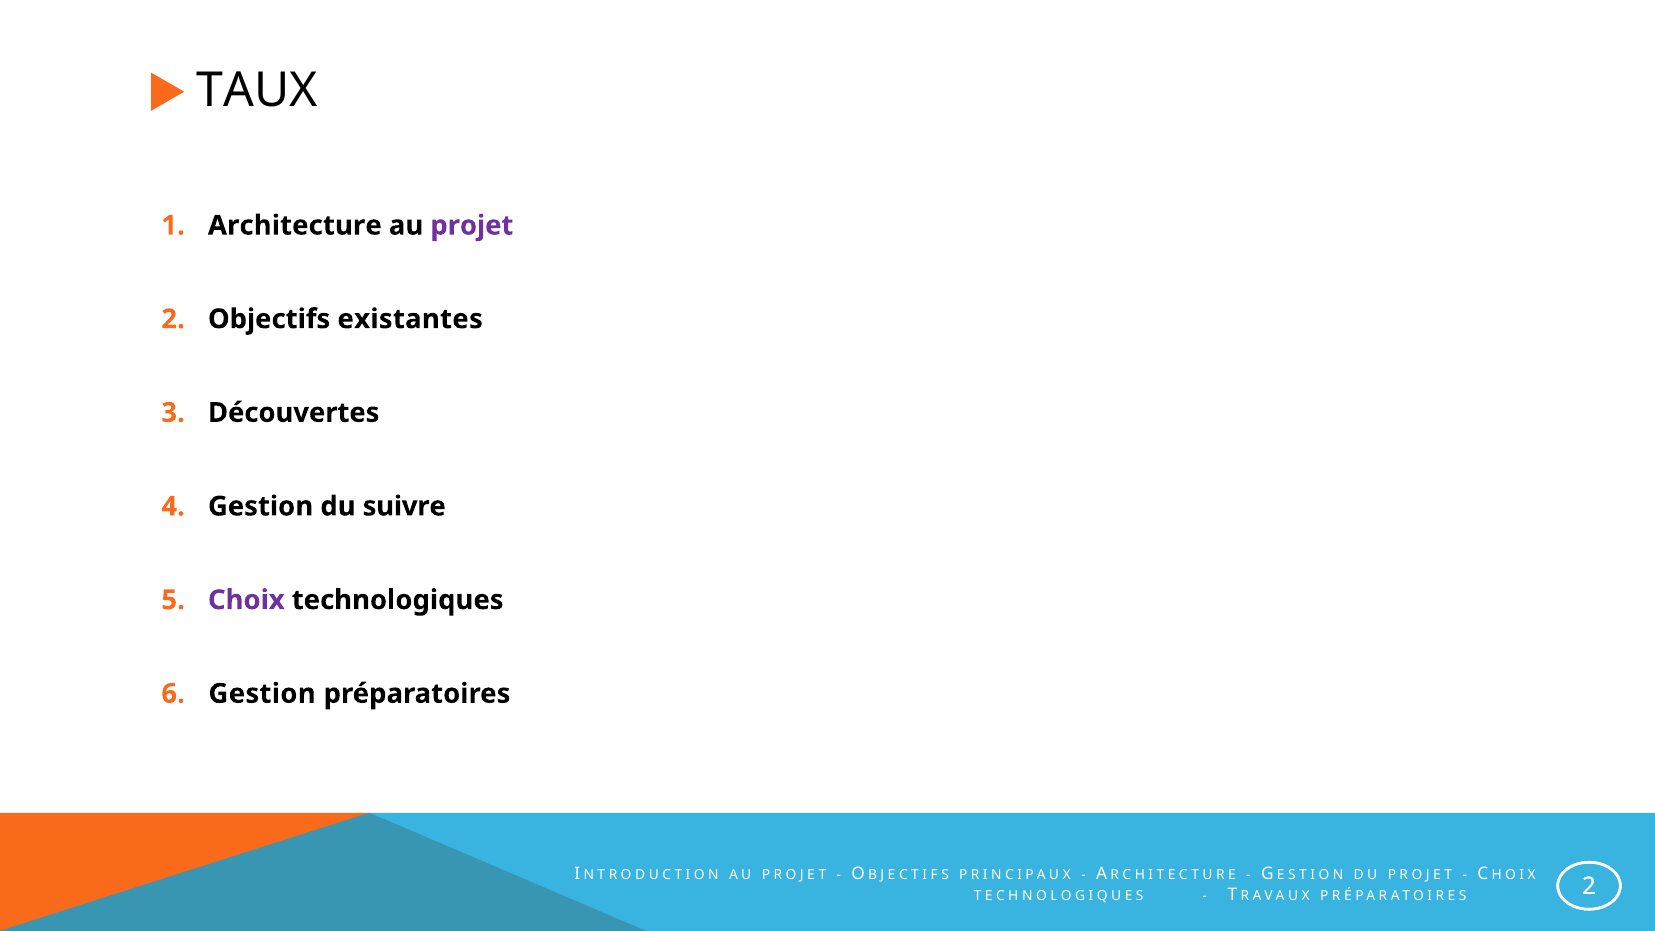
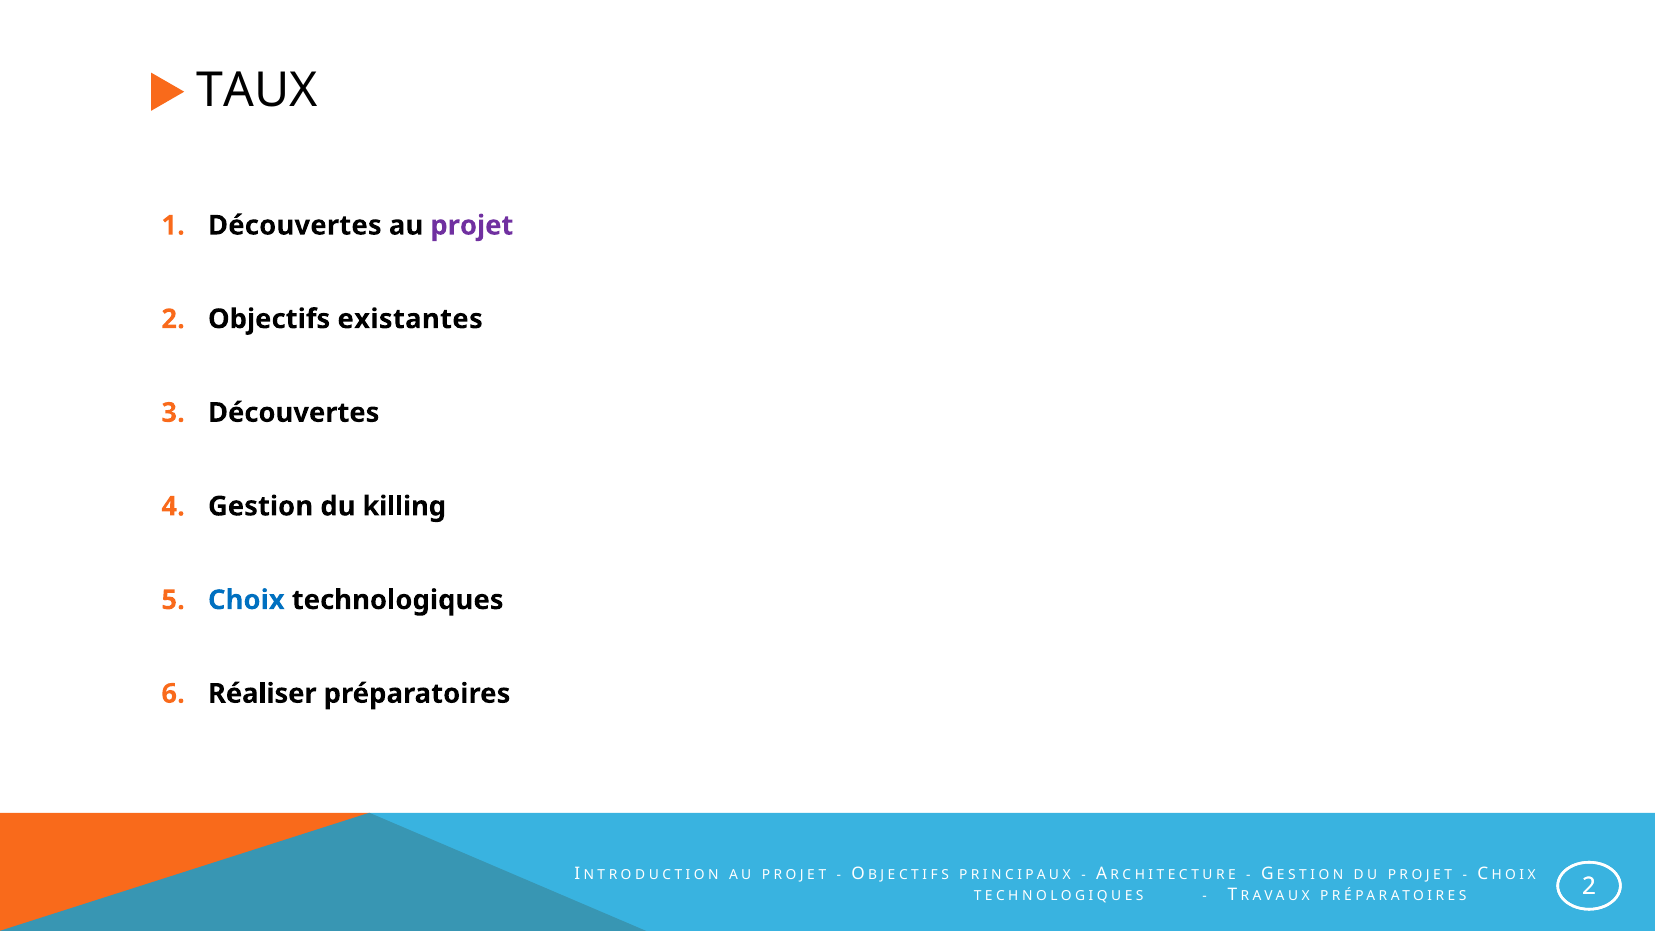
Architecture: Architecture -> Découvertes (295, 225)
suivre: suivre -> killing (404, 506)
Choix colour: purple -> blue (246, 600)
Gestion: Gestion -> Réaliser (262, 694)
